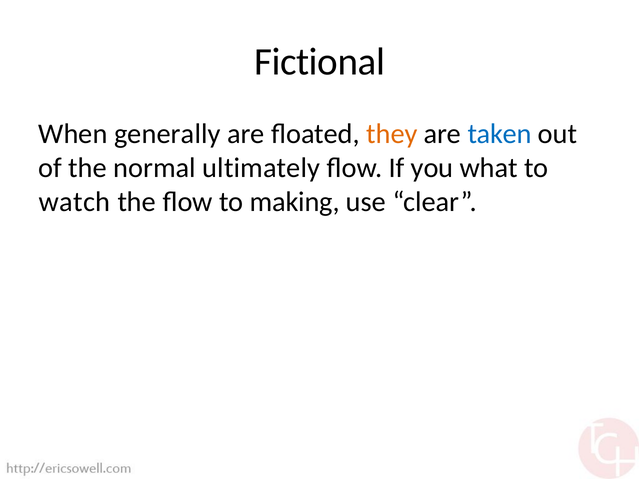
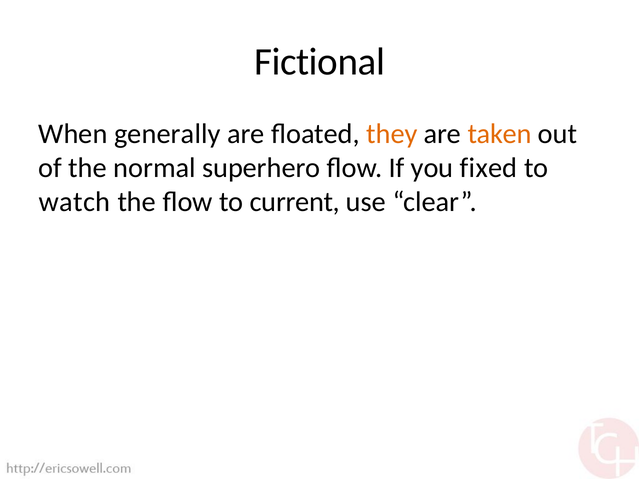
taken colour: blue -> orange (500, 134)
ultimately: ultimately -> superhero (261, 168)
what: what -> fixed (489, 168)
making: making -> current (295, 202)
